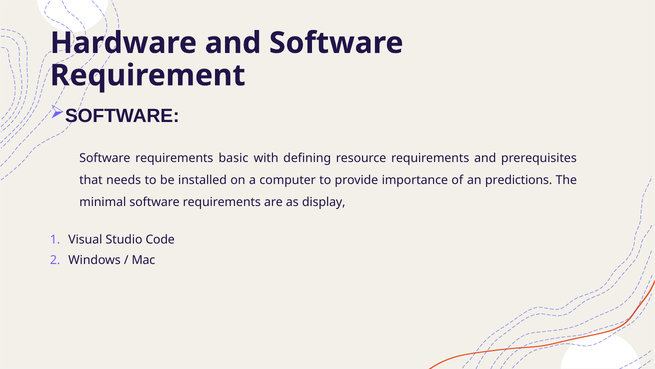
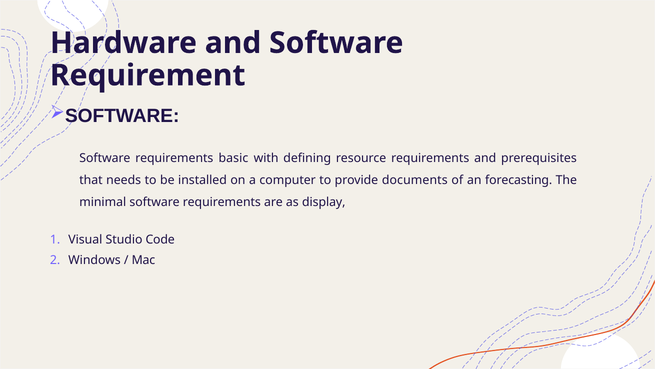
importance: importance -> documents (415, 180)
predictions: predictions -> forecasting (519, 180)
